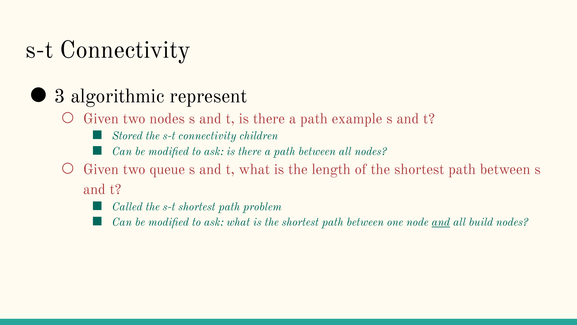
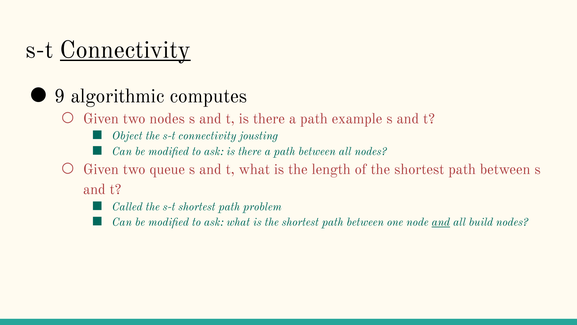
Connectivity underline: none -> present (125, 50)
3: 3 -> 9 (60, 96)
represent: represent -> computes (209, 96)
Stored: Stored -> Object (127, 136)
children: children -> jousting (259, 136)
